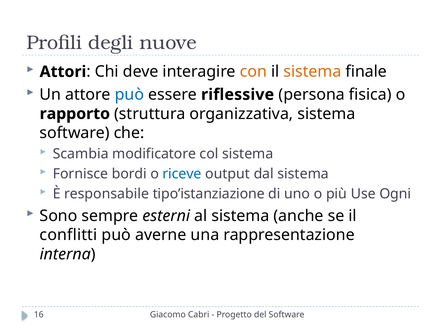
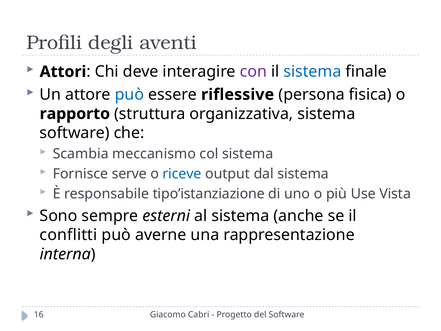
nuove: nuove -> aventi (168, 43)
con colour: orange -> purple (253, 72)
sistema colour: orange -> blue (312, 72)
modificatore: modificatore -> meccanismo (154, 154)
bordi: bordi -> serve (129, 174)
Ogni: Ogni -> Vista (395, 194)
